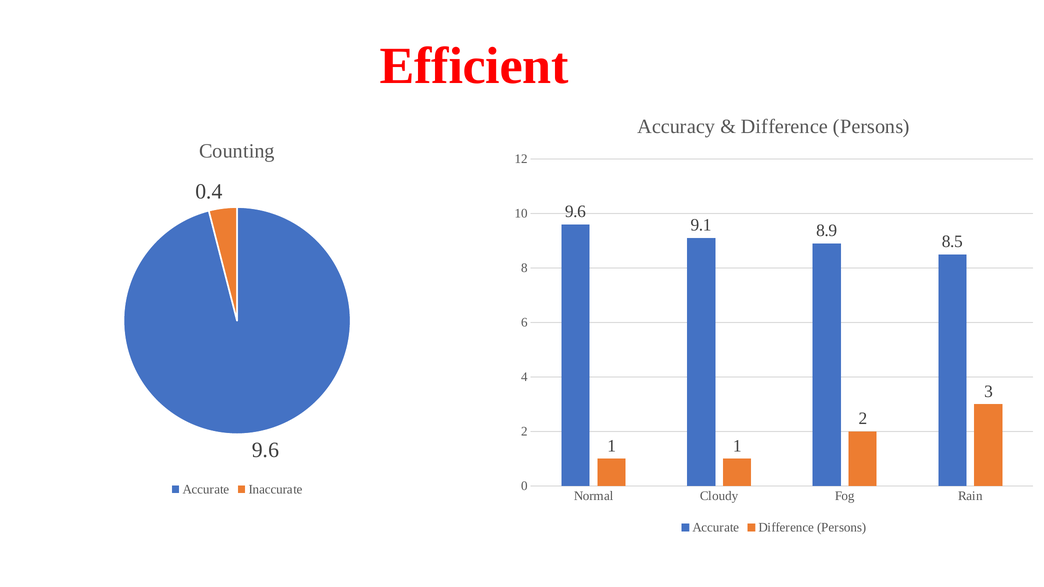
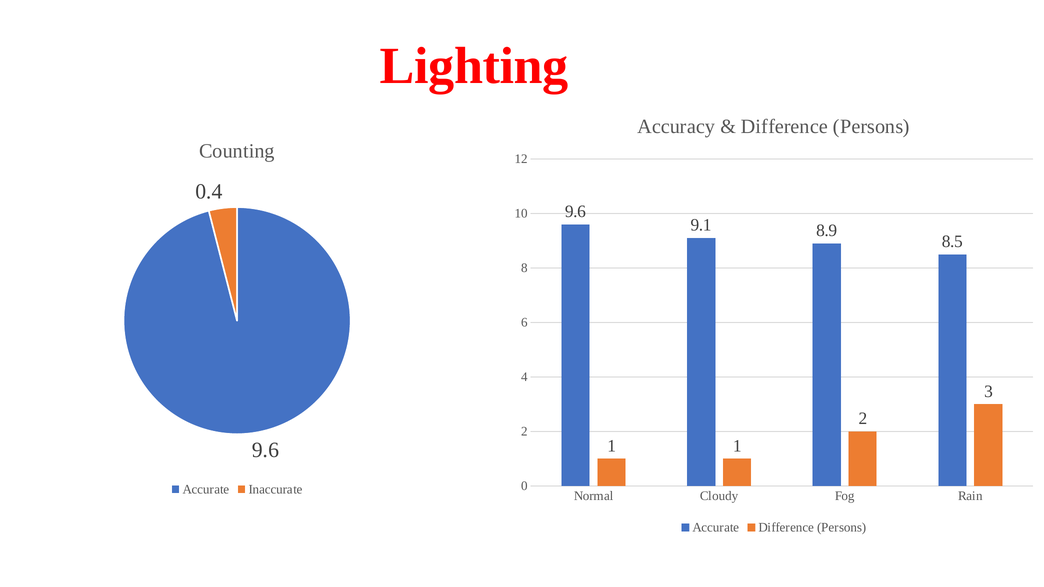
Efficient: Efficient -> Lighting (474, 66)
